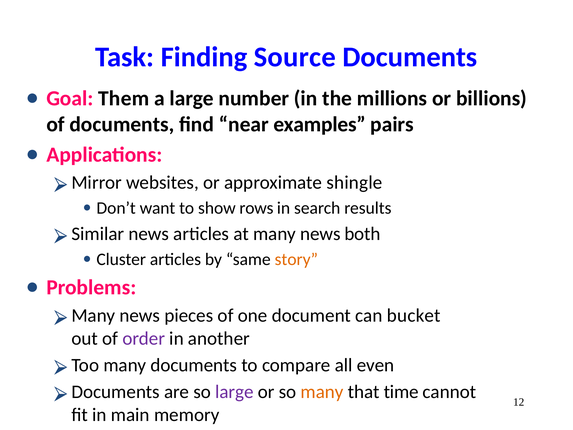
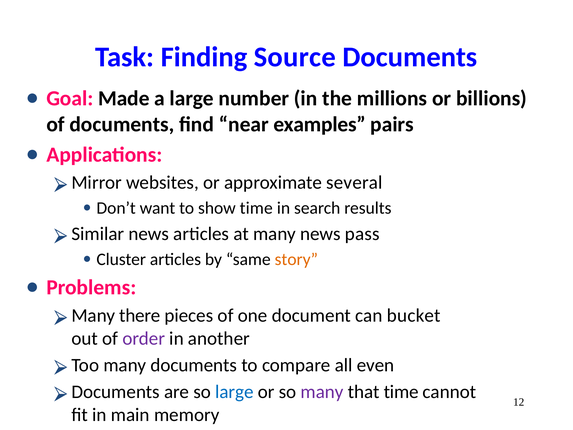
Them: Them -> Made (124, 98)
shingle: shingle -> several (354, 183)
show rows: rows -> time (256, 208)
both: both -> pass (362, 234)
news: news -> there (140, 315)
large colour: purple -> blue (234, 392)
many colour: orange -> purple (322, 392)
